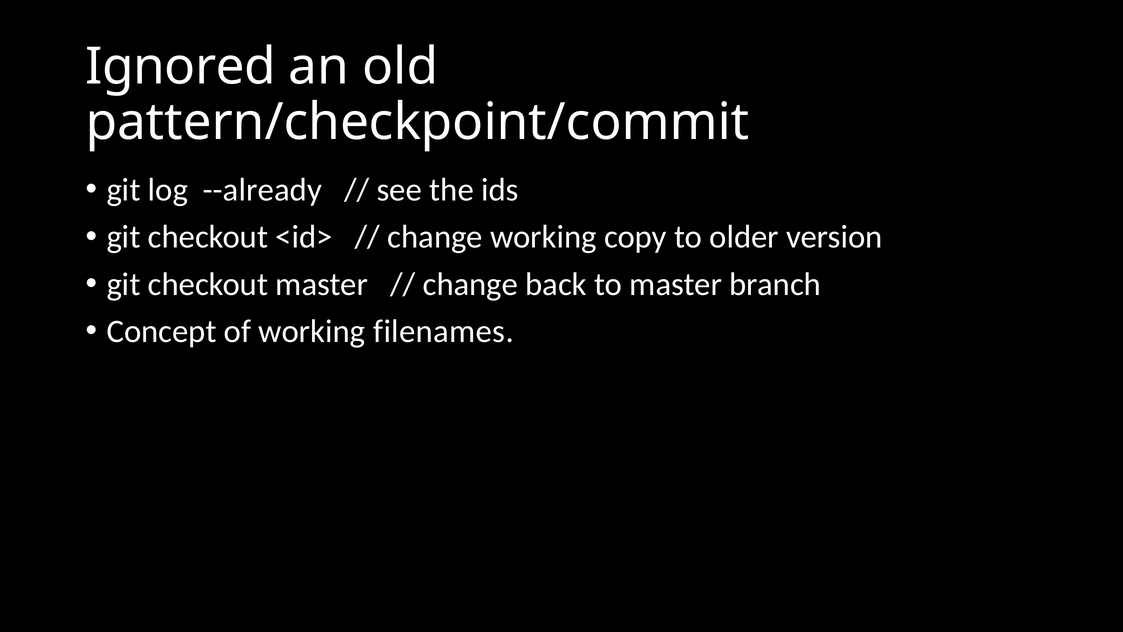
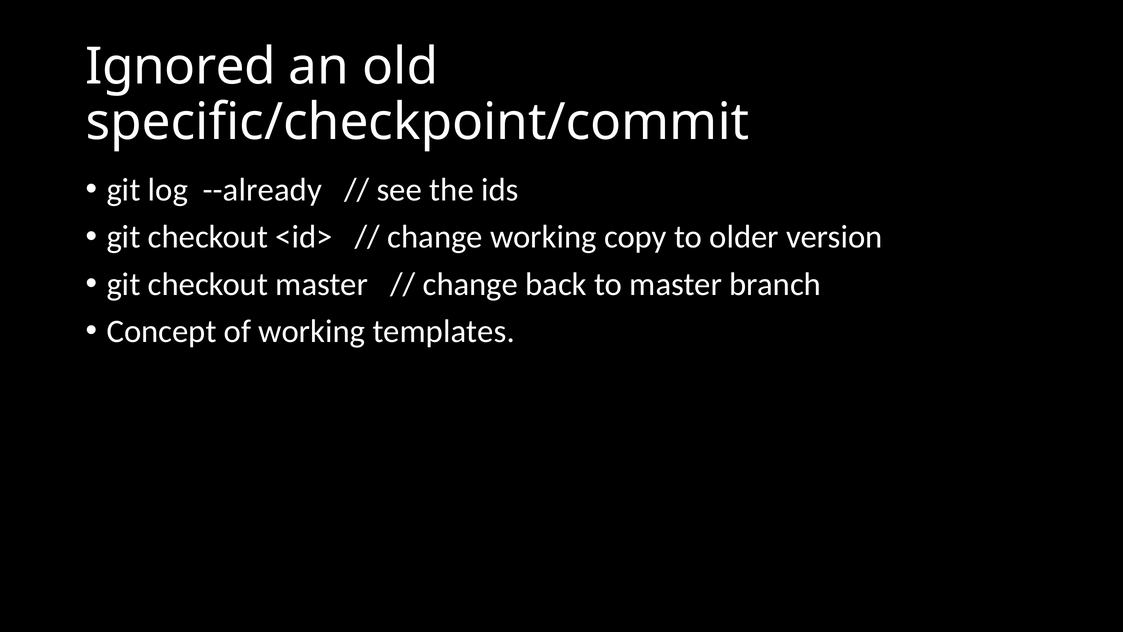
pattern/checkpoint/commit: pattern/checkpoint/commit -> specific/checkpoint/commit (417, 122)
filenames: filenames -> templates (444, 331)
